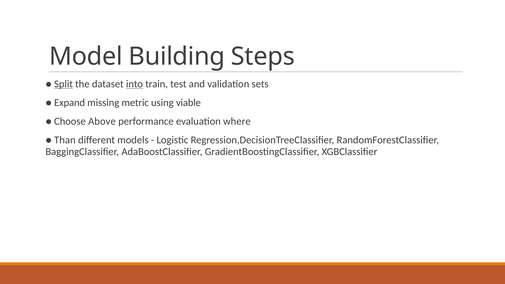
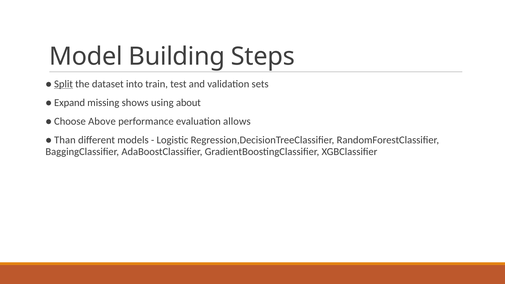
into underline: present -> none (135, 84)
metric: metric -> shows (135, 103)
viable: viable -> about (188, 103)
where: where -> allows (237, 121)
